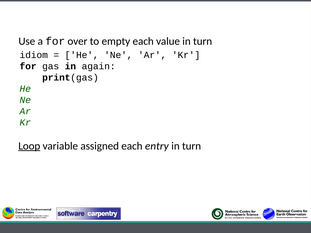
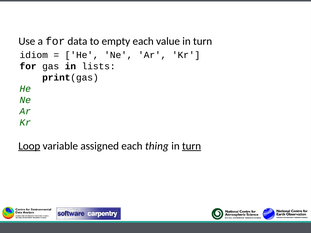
over: over -> data (77, 41)
again: again -> lists (99, 66)
entry: entry -> thing (157, 146)
turn underline: none -> present (192, 146)
